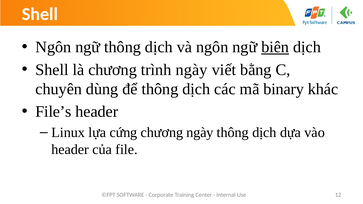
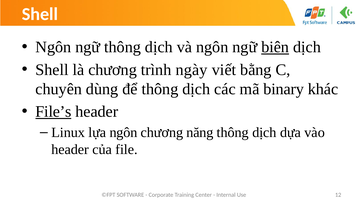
File’s underline: none -> present (53, 112)
lựa cứng: cứng -> ngôn (123, 133)
chương ngày: ngày -> năng (200, 133)
